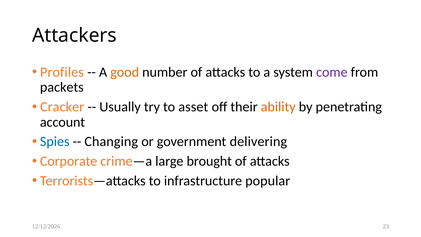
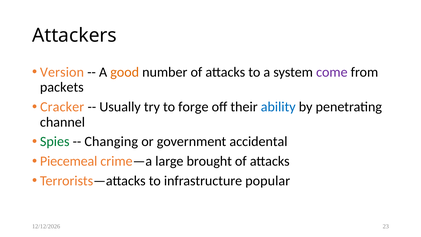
Profiles: Profiles -> Version (62, 72)
asset: asset -> forge (193, 107)
ability colour: orange -> blue (278, 107)
account: account -> channel (63, 122)
Spies colour: blue -> green (55, 142)
delivering: delivering -> accidental (258, 142)
Corporate: Corporate -> Piecemeal (69, 161)
